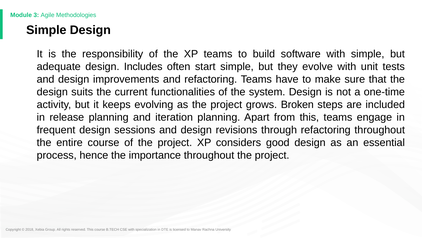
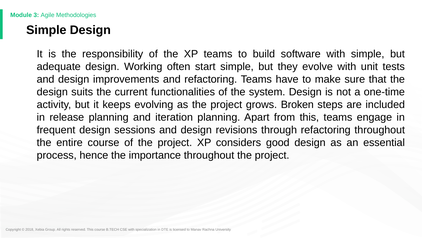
Includes: Includes -> Working (143, 66)
